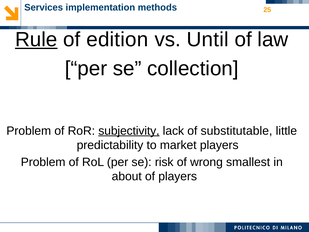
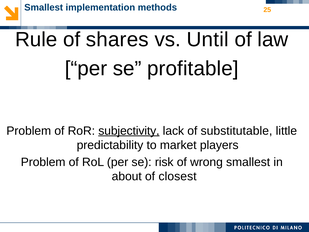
Services: Services -> Smallest (44, 8)
Rule underline: present -> none (36, 40)
edition: edition -> shares (117, 40)
collection: collection -> profitable (193, 68)
of players: players -> closest (178, 176)
